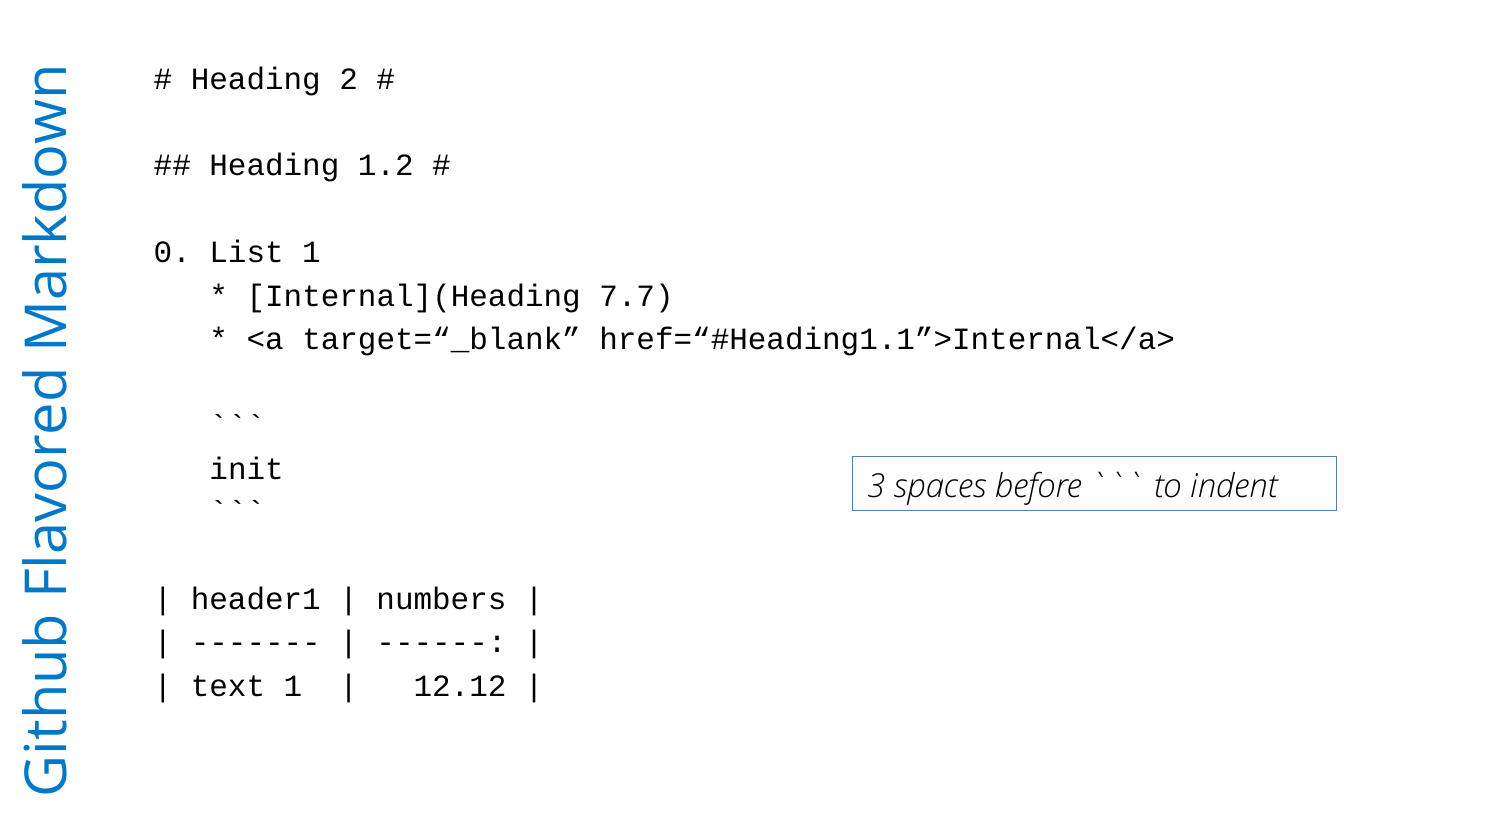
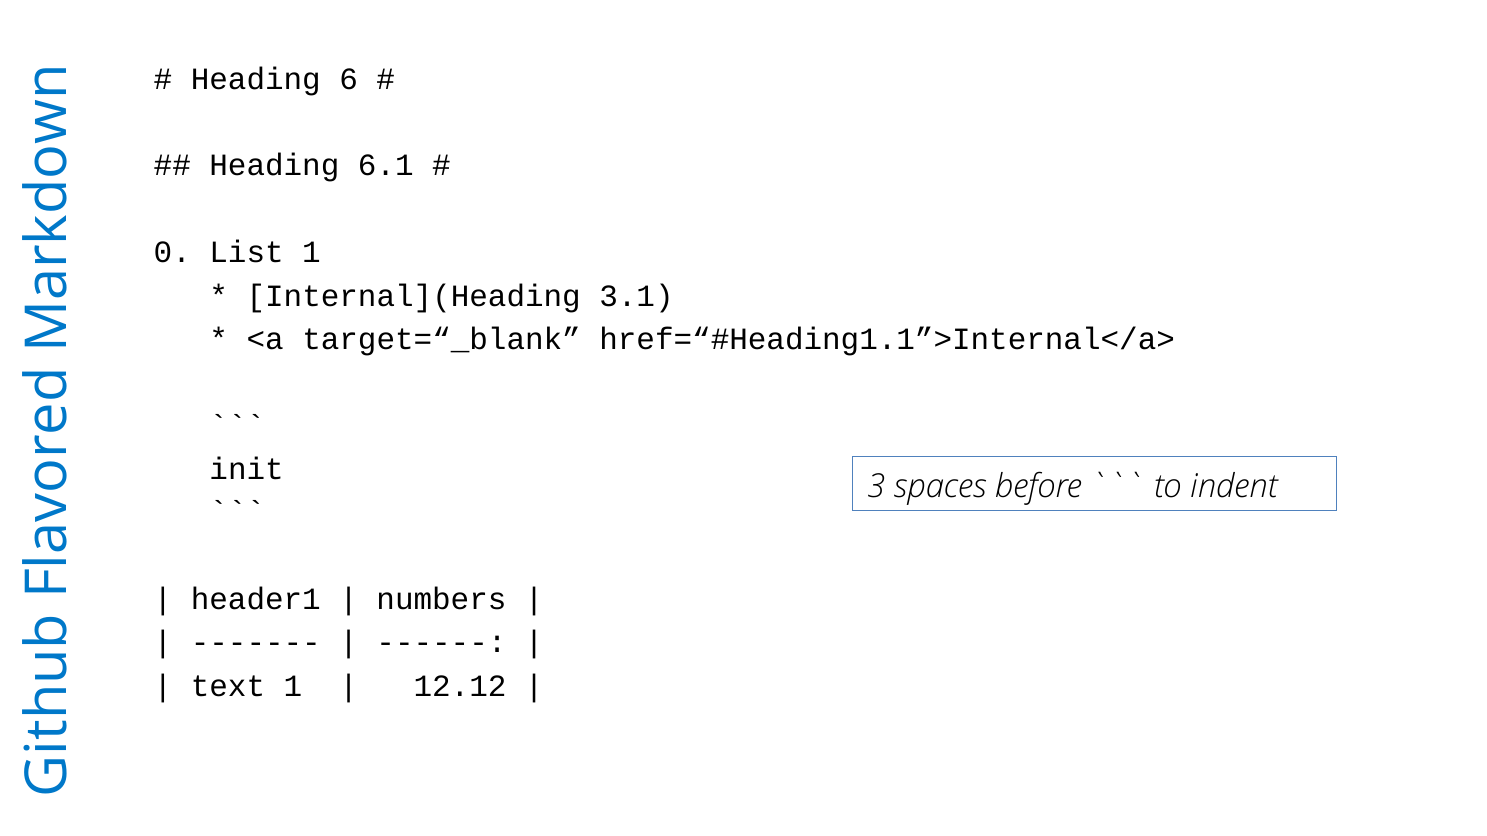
2: 2 -> 6 (349, 79)
1.2: 1.2 -> 6.1 (386, 166)
7.7: 7.7 -> 3.1 (637, 296)
